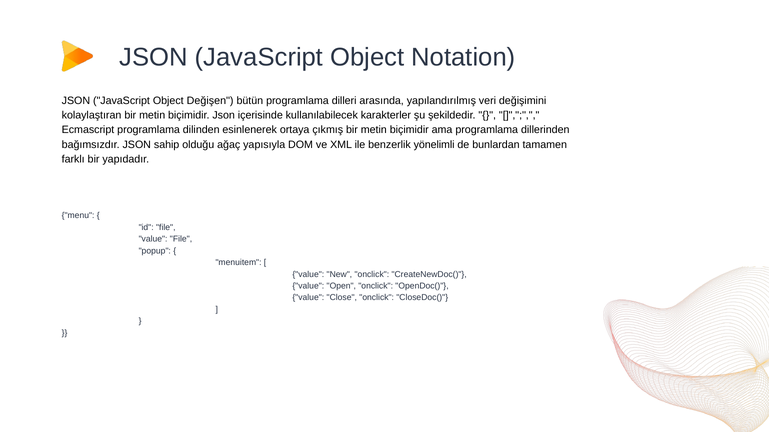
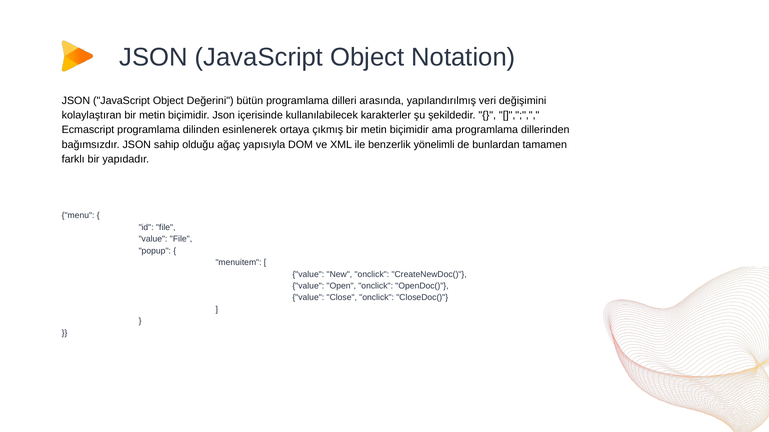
Değişen: Değişen -> Değerini (210, 101)
